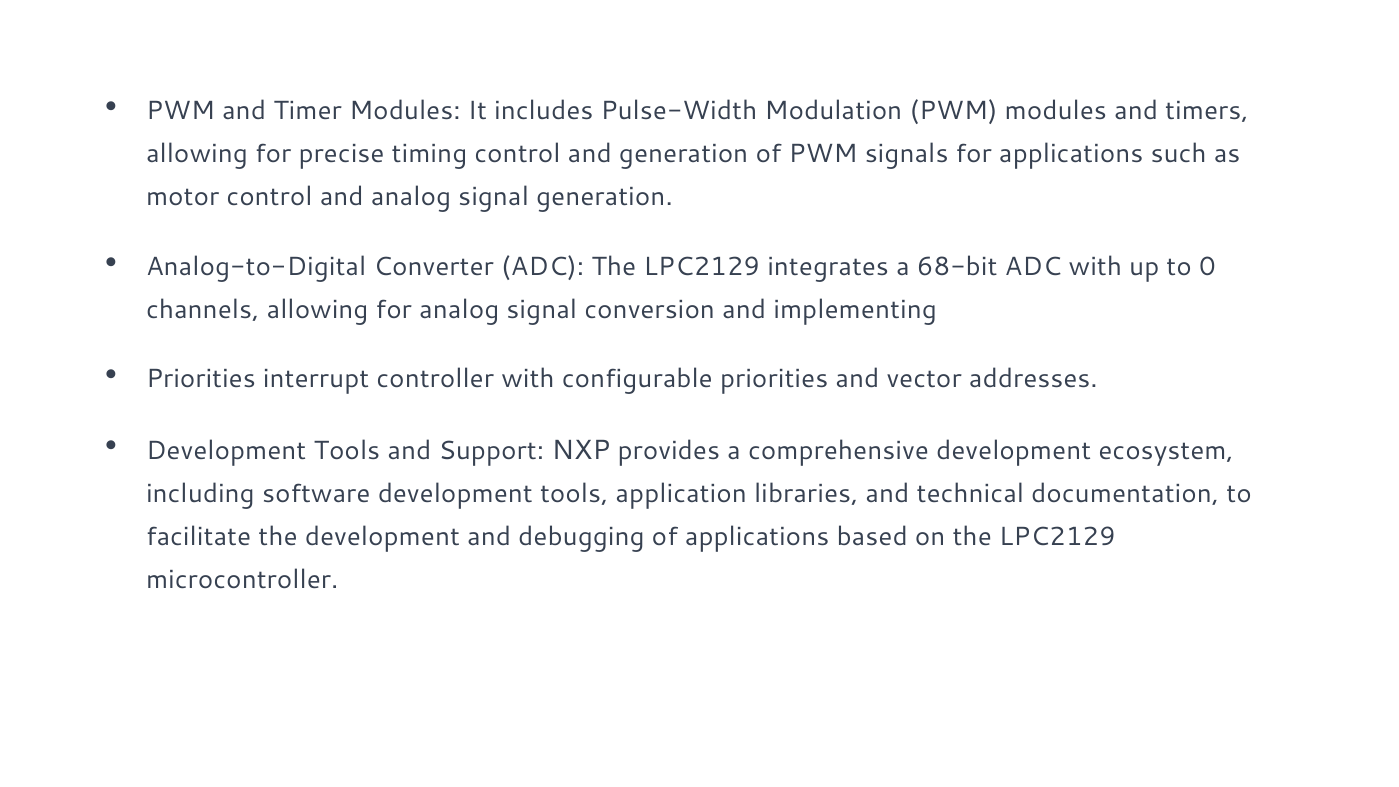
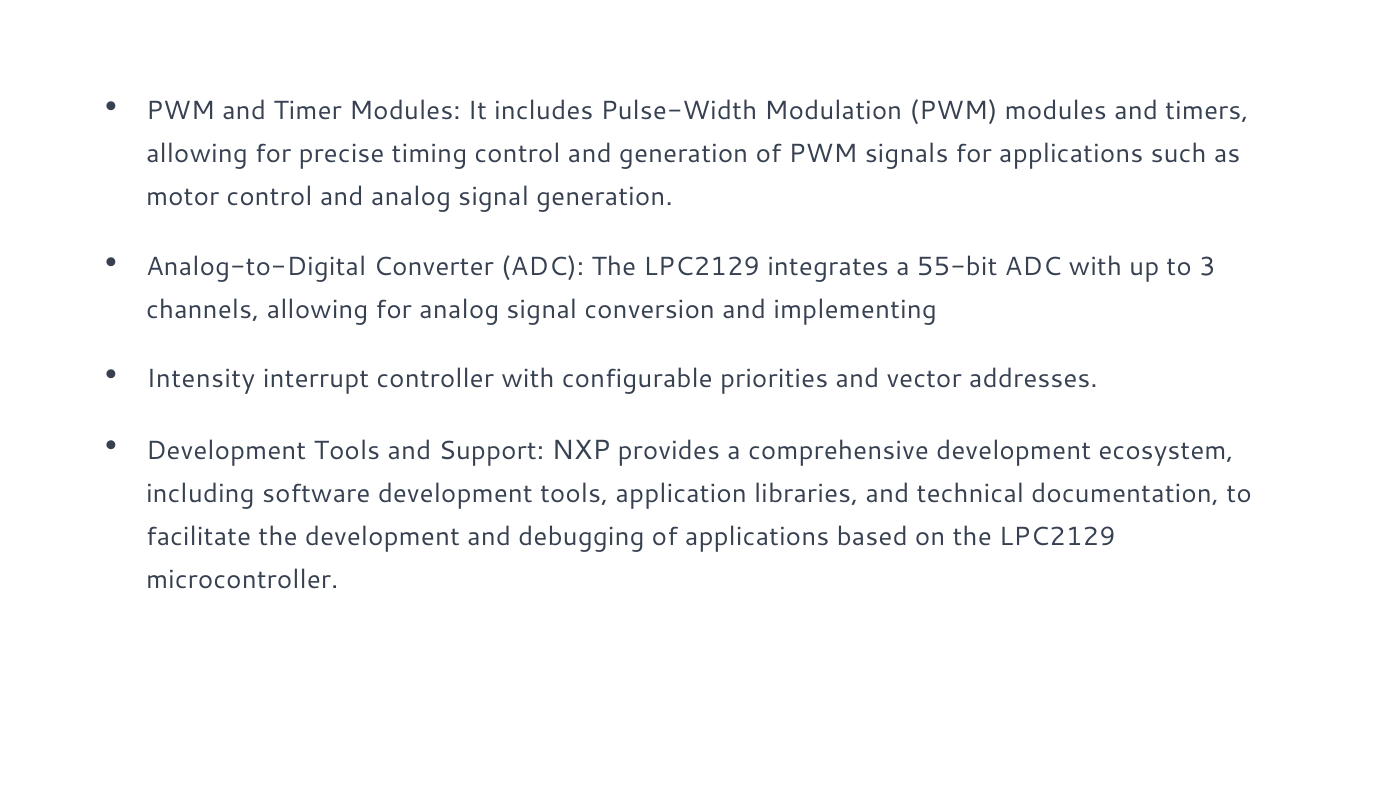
68-bit: 68-bit -> 55-bit (957, 267)
0: 0 -> 3 (1207, 267)
Priorities: Priorities -> Intensity (201, 379)
